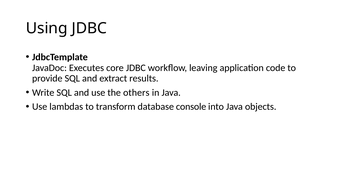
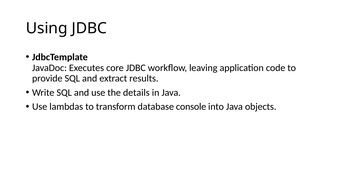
others: others -> details (136, 93)
